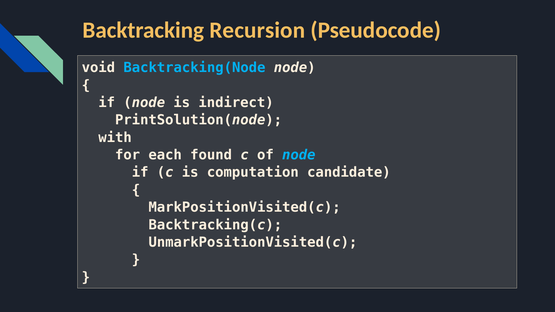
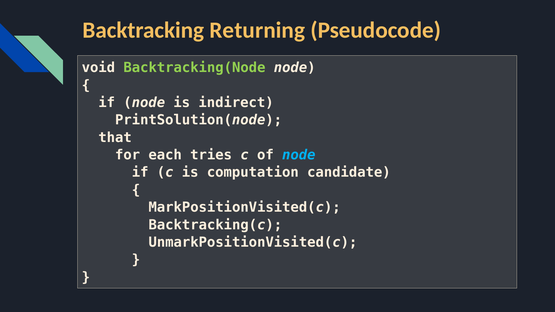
Recursion: Recursion -> Returning (257, 30)
Backtracking(Node colour: light blue -> light green (194, 68)
with: with -> that (115, 138)
found: found -> tries (211, 155)
